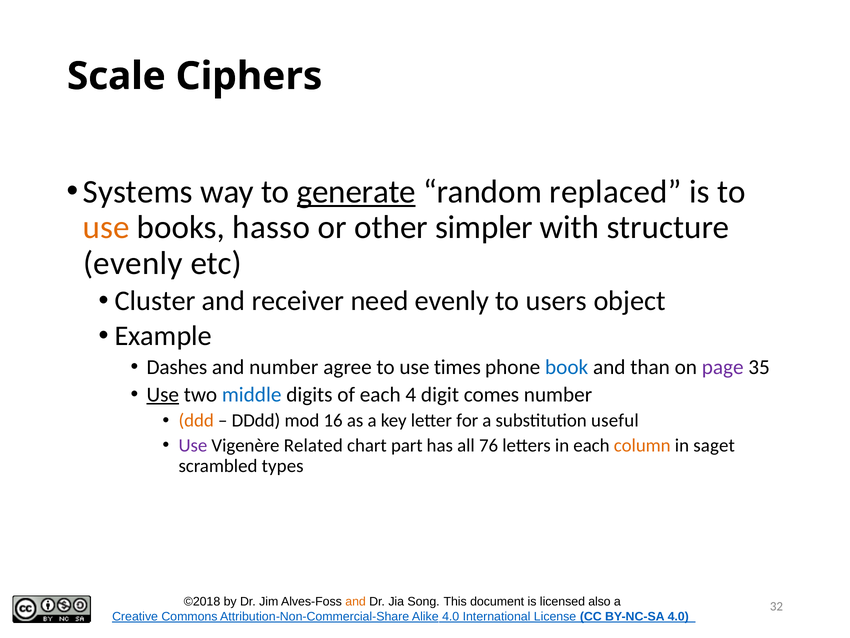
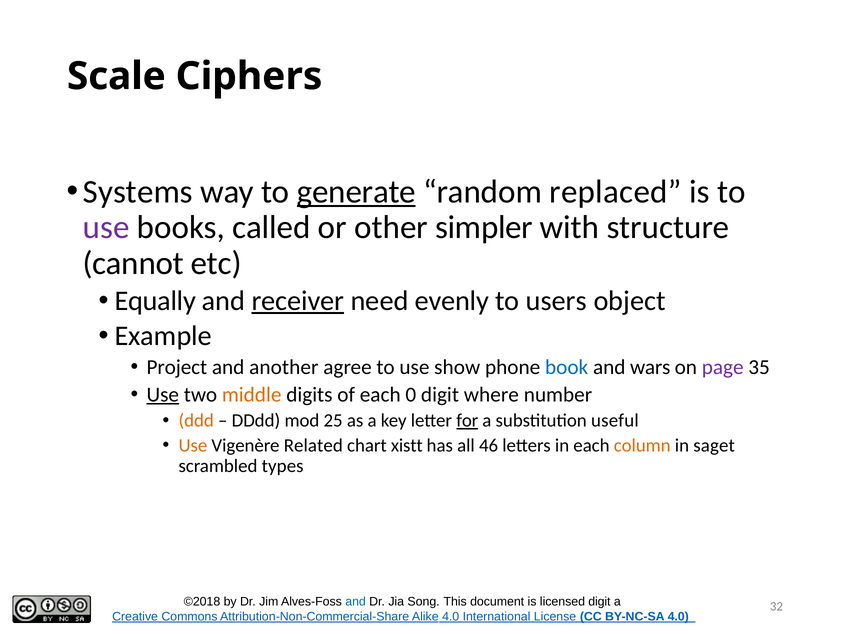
use colour: orange -> purple (106, 227)
hasso: hasso -> called (271, 227)
evenly: evenly -> cannot (133, 263)
Cluster: Cluster -> Equally (155, 301)
receiver underline: none -> present (298, 301)
Dashes: Dashes -> Project (177, 367)
and number: number -> another (284, 367)
times: times -> show (457, 367)
than: than -> wars (650, 367)
middle colour: blue -> orange (252, 394)
4: 4 -> 0 (411, 394)
comes: comes -> where (491, 394)
16: 16 -> 25 (333, 420)
for underline: none -> present (467, 420)
Use colour: purple -> orange (193, 445)
part: part -> xistt (407, 445)
76: 76 -> 46 (489, 445)
and colour: orange -> blue (356, 601)
also: also -> digit (599, 601)
